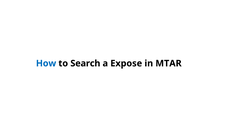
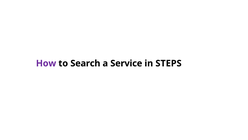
How colour: blue -> purple (46, 63)
Expose: Expose -> Service (126, 63)
MTAR: MTAR -> STEPS (169, 63)
